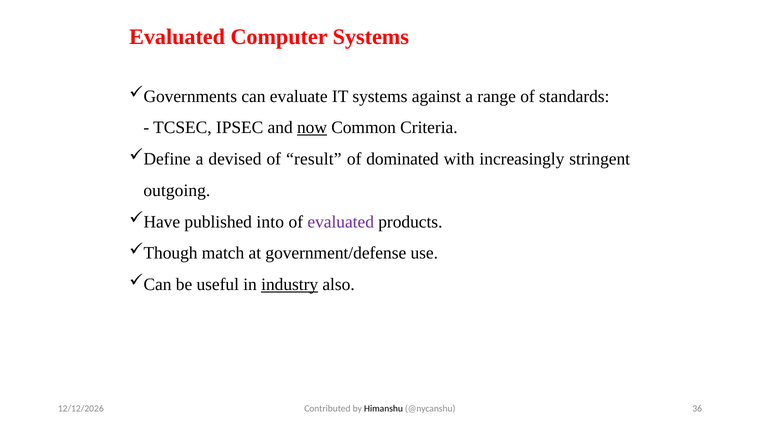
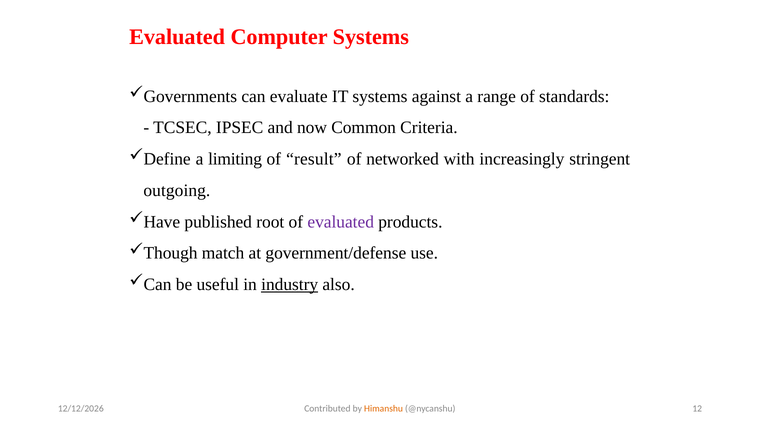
now underline: present -> none (312, 128)
devised: devised -> limiting (235, 159)
dominated: dominated -> networked (403, 159)
into: into -> root (270, 222)
Himanshu colour: black -> orange (384, 408)
36: 36 -> 12 (697, 408)
